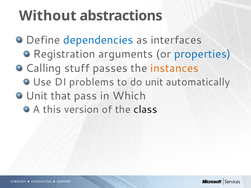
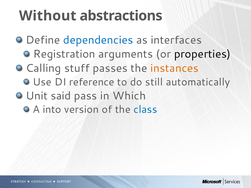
properties colour: blue -> black (202, 54)
problems: problems -> reference (92, 82)
do unit: unit -> still (154, 82)
that: that -> said (61, 96)
this: this -> into (52, 110)
class colour: black -> blue (145, 110)
